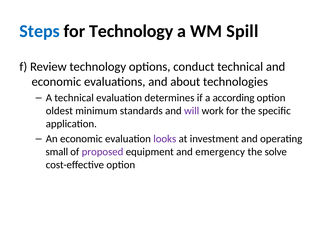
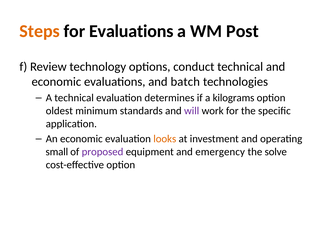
Steps colour: blue -> orange (40, 31)
for Technology: Technology -> Evaluations (131, 31)
Spill: Spill -> Post (242, 31)
about: about -> batch (185, 82)
according: according -> kilograms (234, 98)
looks colour: purple -> orange (165, 139)
